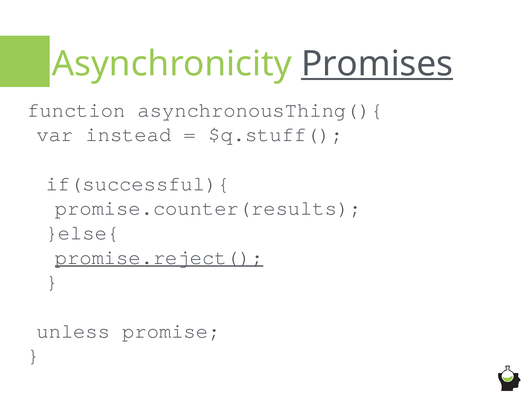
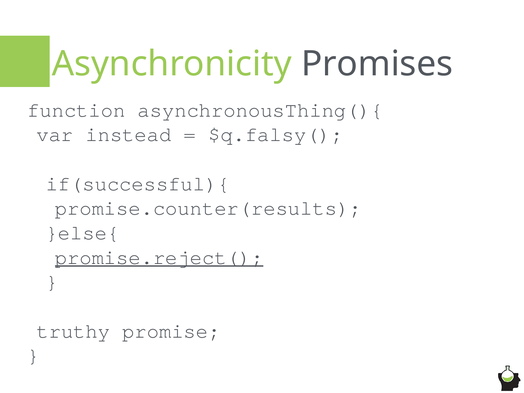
Promises underline: present -> none (377, 64)
$q.stuff(: $q.stuff( -> $q.falsy( (276, 134)
unless: unless -> truthy (73, 331)
